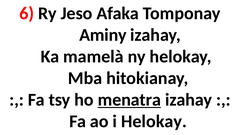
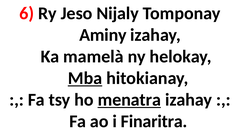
Afaka: Afaka -> Nijaly (118, 13)
Mba underline: none -> present (85, 78)
i Helokay: Helokay -> Finaritra (154, 121)
